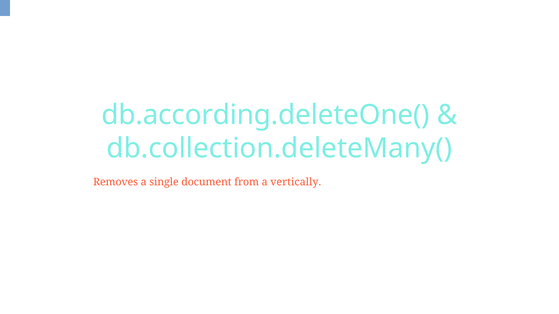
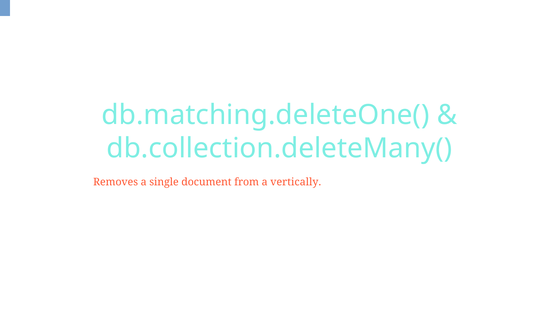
db.according.deleteOne(: db.according.deleteOne( -> db.matching.deleteOne( (266, 115)
